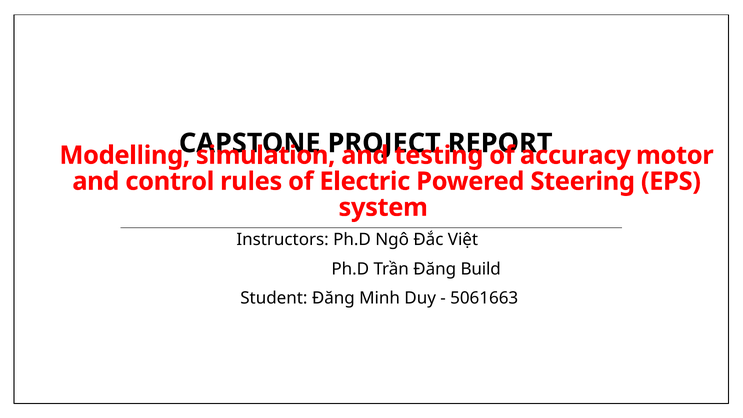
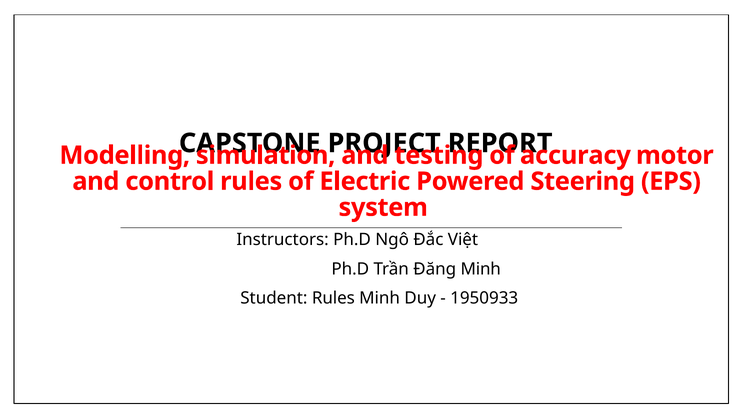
Đăng Build: Build -> Minh (481, 269)
Student Đăng: Đăng -> Rules (333, 298)
5061663: 5061663 -> 1950933 (484, 298)
